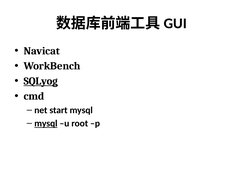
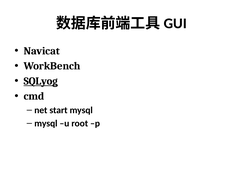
mysql underline: present -> none (46, 124)
